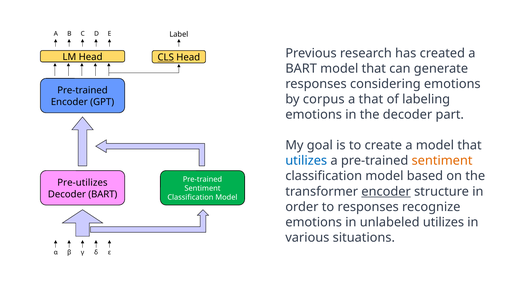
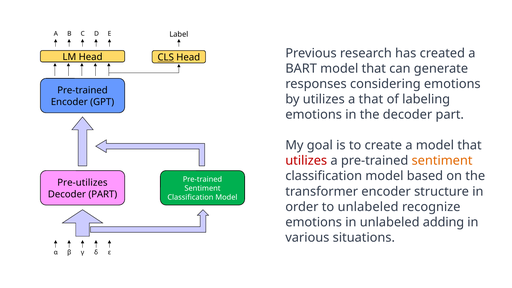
by corpus: corpus -> utilizes (324, 99)
utilizes colour: blue -> red (306, 161)
encoder underline: present -> none (386, 191)
BART: BART -> PART (103, 194)
to responses: responses -> unlabeled (368, 207)
unlabeled utilizes: utilizes -> adding (443, 222)
